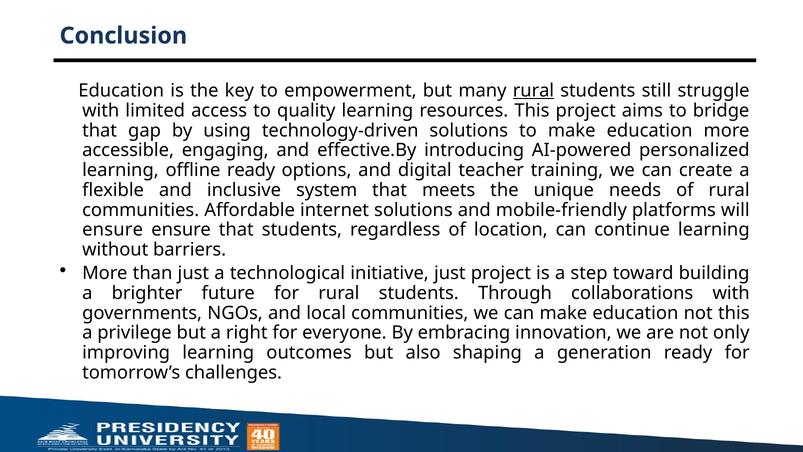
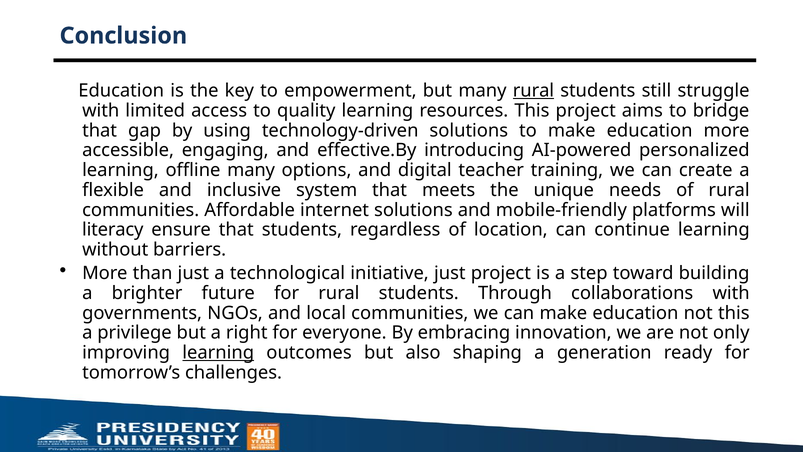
offline ready: ready -> many (251, 170)
ensure: ensure -> literacy (113, 230)
learning underline: none -> present (218, 353)
